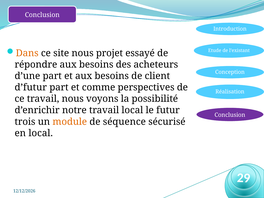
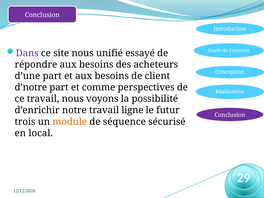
Dans colour: orange -> purple (27, 53)
projet: projet -> unifié (109, 53)
d’futur: d’futur -> d’notre (31, 87)
travail local: local -> ligne (132, 110)
